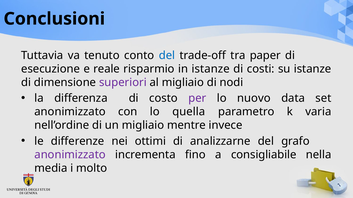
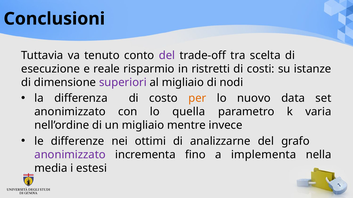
del colour: blue -> purple (167, 56)
paper: paper -> scelta (265, 56)
in istanze: istanze -> ristretti (211, 69)
per colour: purple -> orange (197, 99)
consigliabile: consigliabile -> implementa (264, 155)
molto: molto -> estesi (92, 169)
